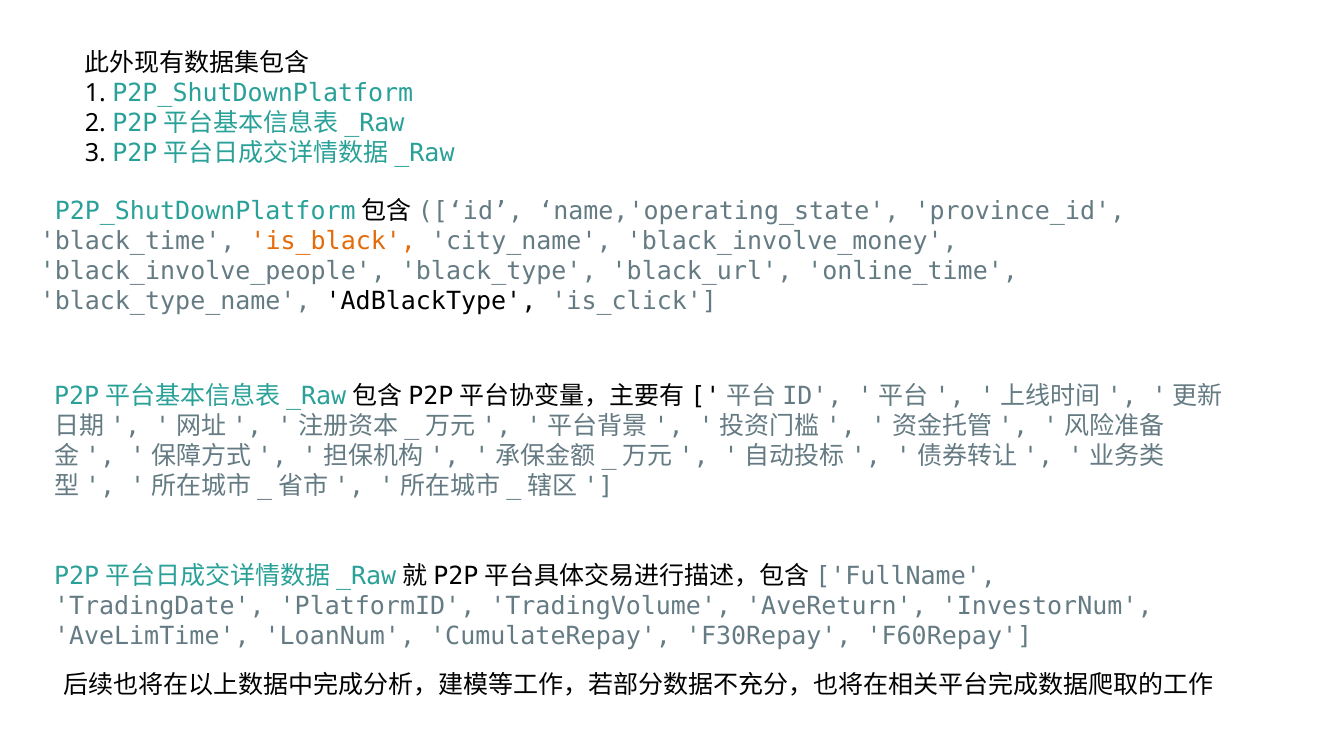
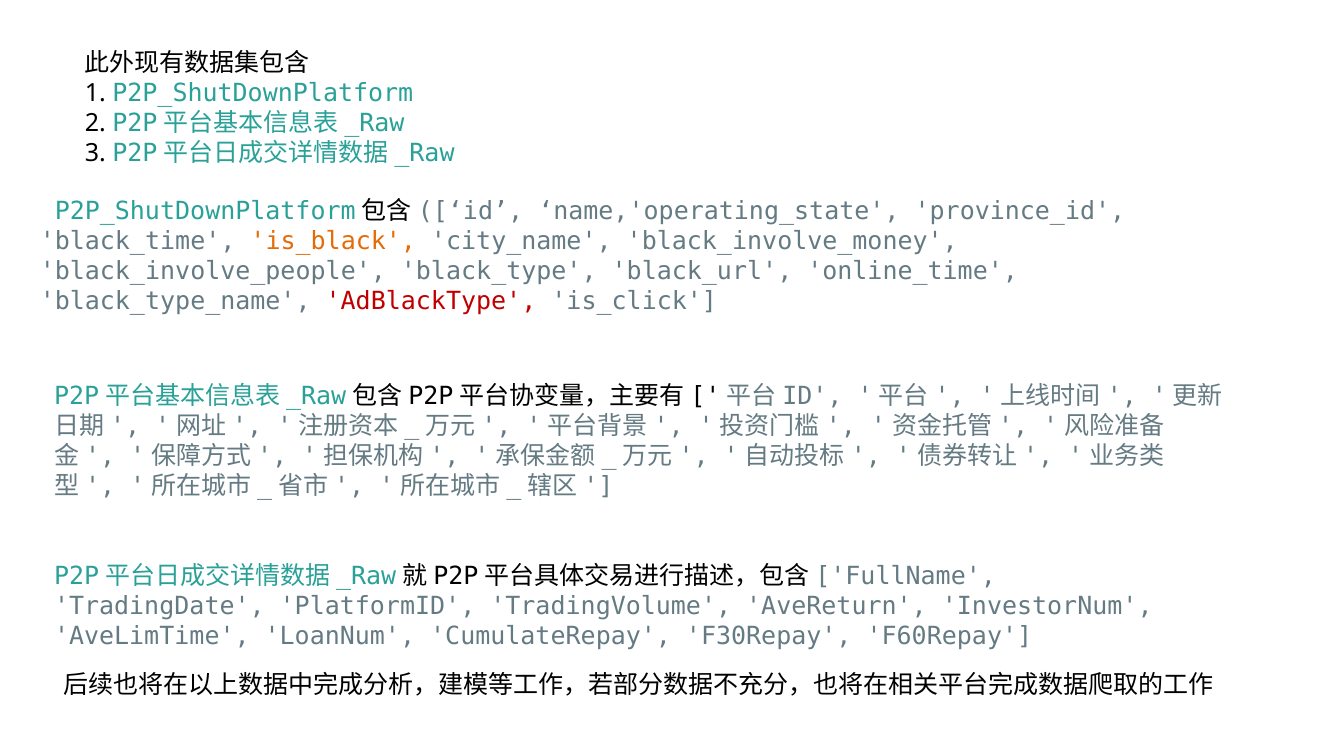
AdBlackType colour: black -> red (431, 301)
